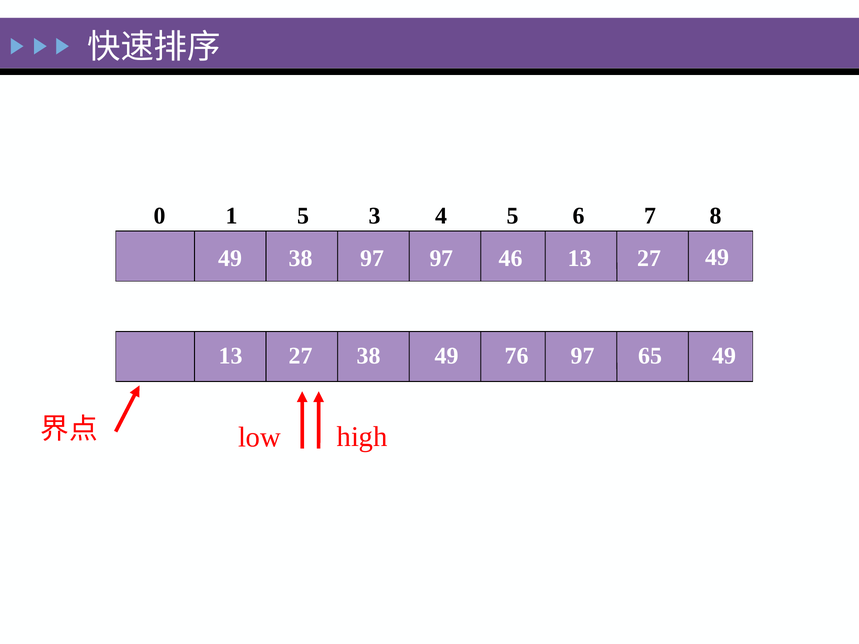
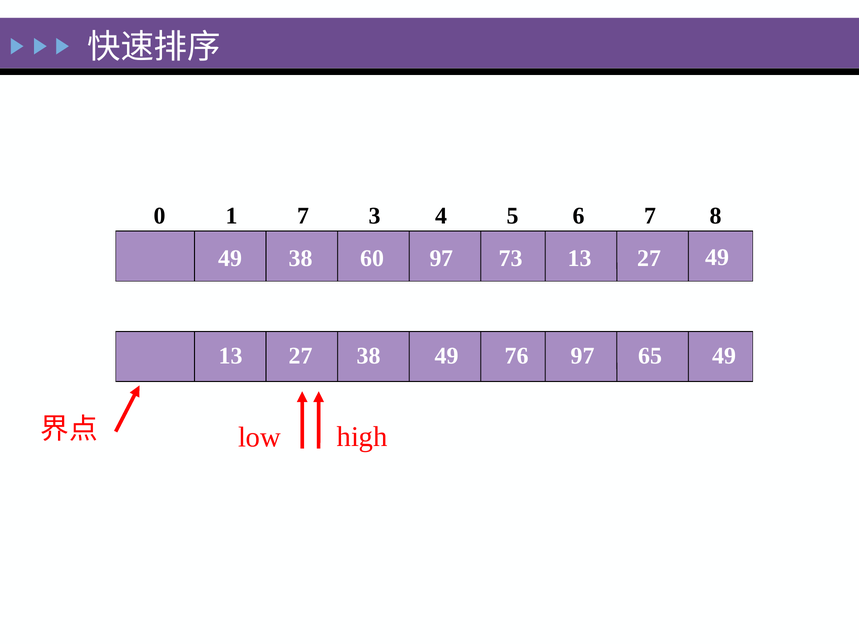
1 5: 5 -> 7 (303, 216)
38 97: 97 -> 60 (372, 259)
46: 46 -> 73 (511, 259)
